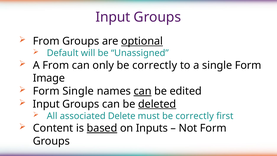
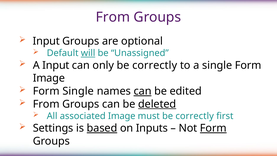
Input: Input -> From (113, 17)
From: From -> Input (46, 41)
optional underline: present -> none (142, 41)
will underline: none -> present (88, 53)
A From: From -> Input (56, 65)
Input: Input -> From (46, 104)
associated Delete: Delete -> Image (122, 116)
Content: Content -> Settings (53, 128)
Form underline: none -> present (213, 128)
